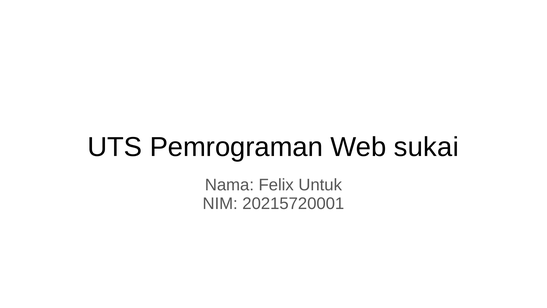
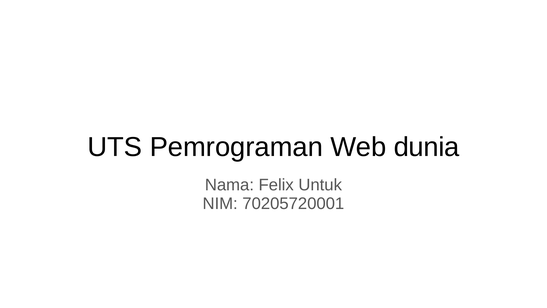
sukai: sukai -> dunia (427, 147)
20215720001: 20215720001 -> 70205720001 (293, 203)
